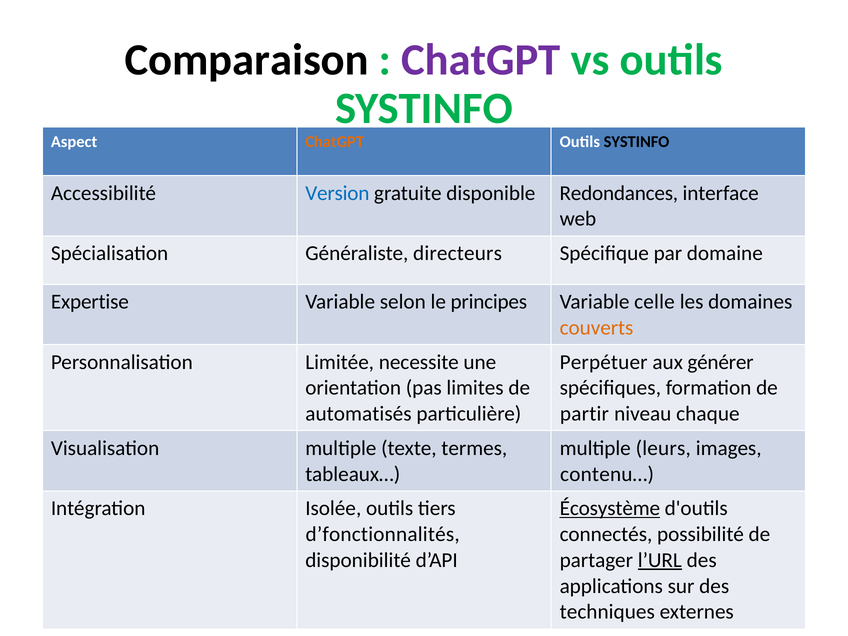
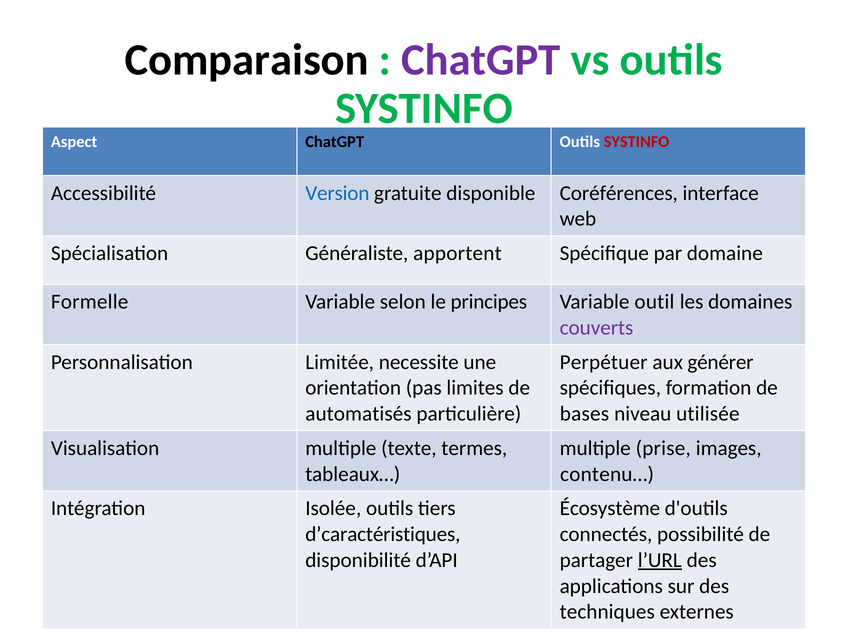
ChatGPT colour: orange -> black (335, 142)
SYSTINFO colour: black -> red (637, 142)
Redondances: Redondances -> Coréférences (619, 193)
directeurs: directeurs -> apportent (457, 253)
Expertise: Expertise -> Formelle (90, 302)
celle: celle -> outil (654, 302)
couverts colour: orange -> purple (597, 328)
partir: partir -> bases (584, 414)
chaque: chaque -> utilisée (708, 414)
leurs: leurs -> prise (663, 448)
Écosystème underline: present -> none (610, 508)
d’fonctionnalités: d’fonctionnalités -> d’caractéristiques (383, 534)
